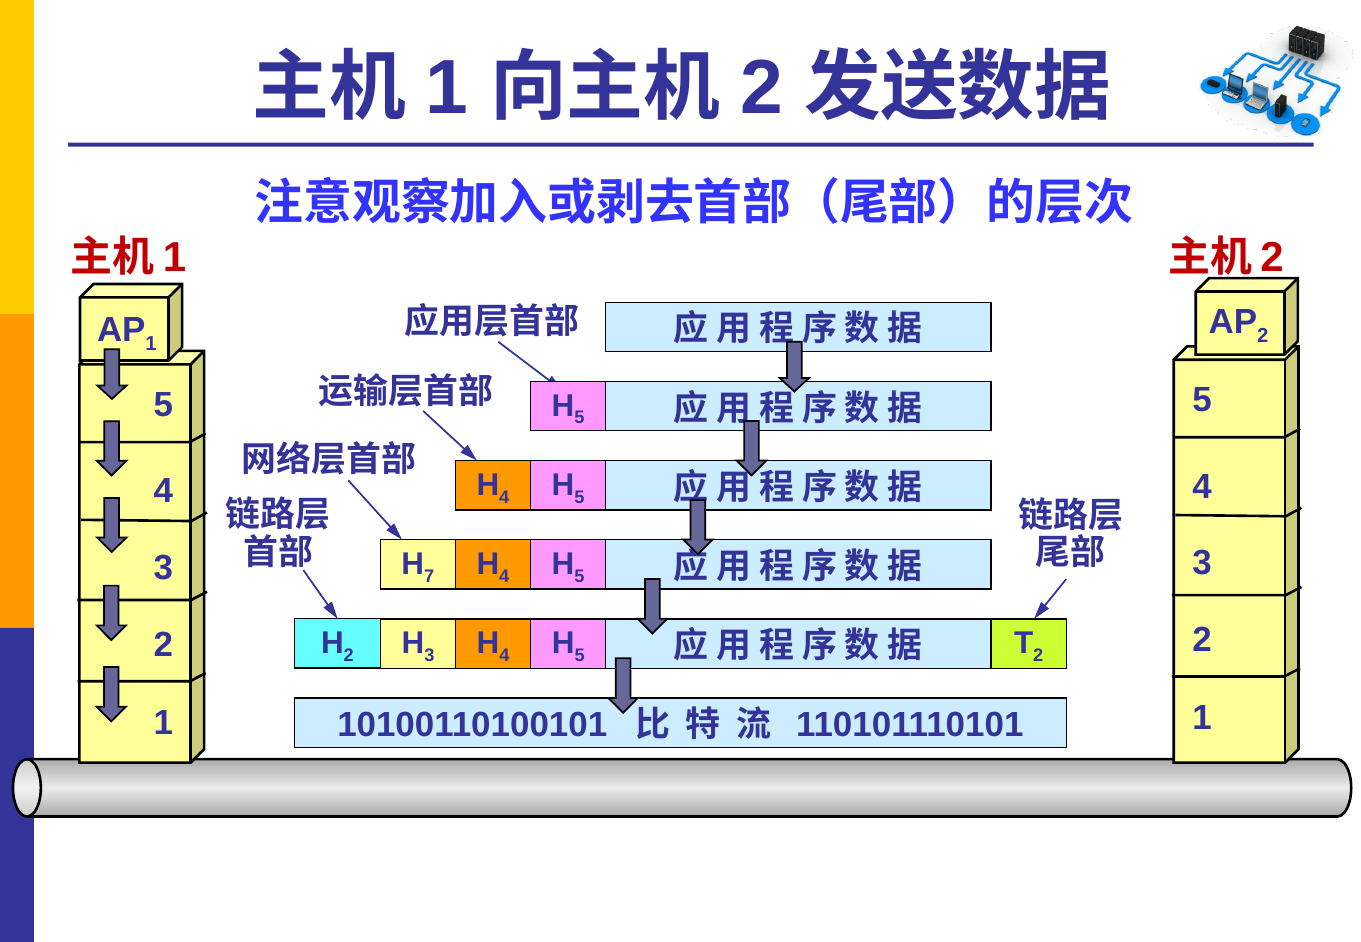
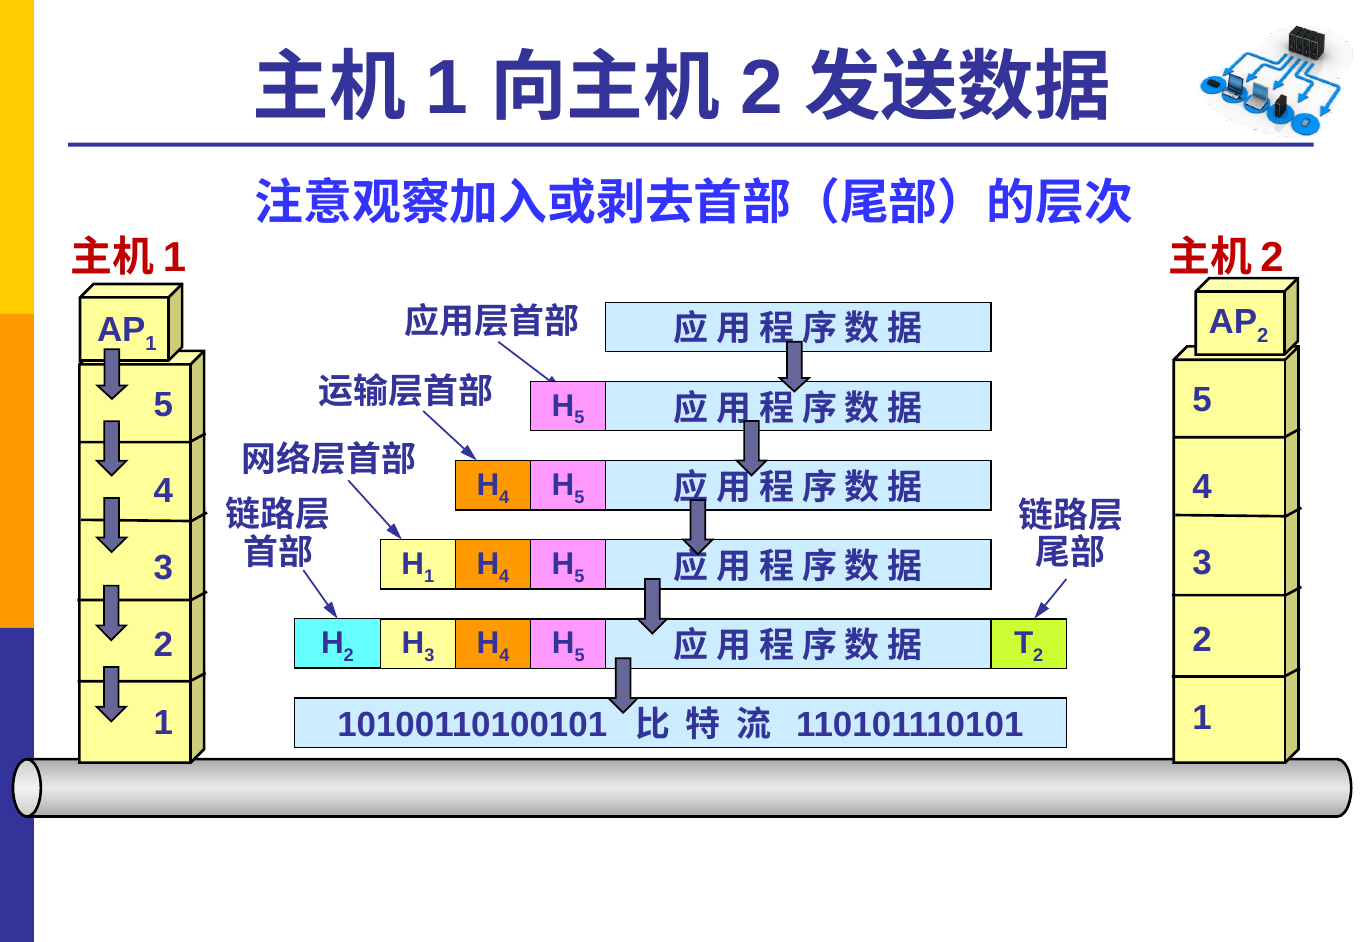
7: 7 -> 1 (429, 576)
